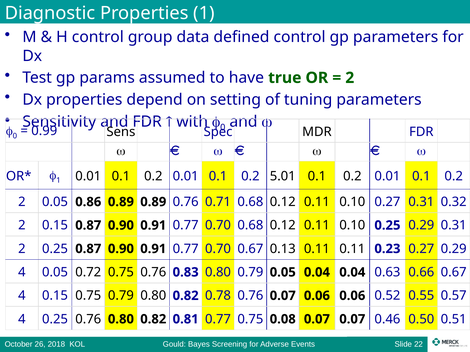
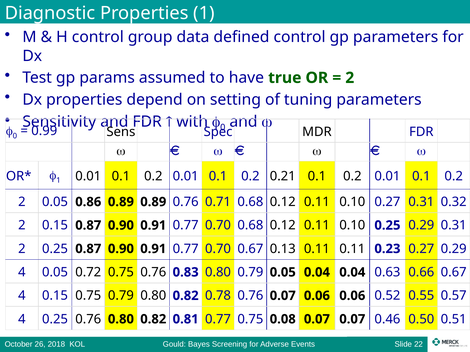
5.01: 5.01 -> 0.21 (283, 176)
